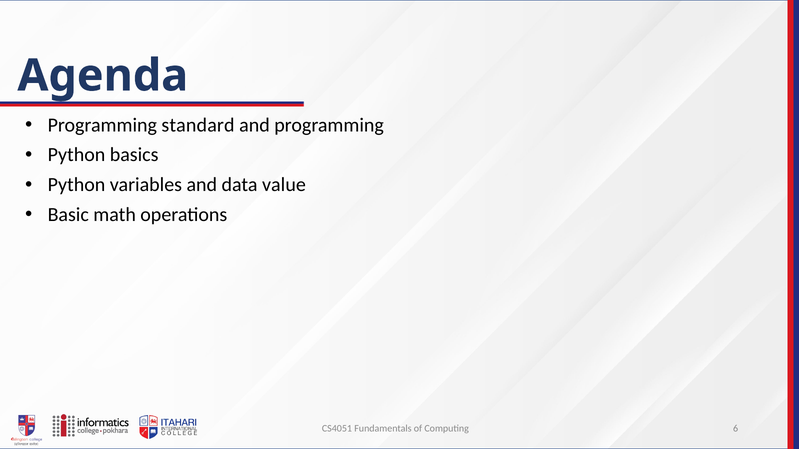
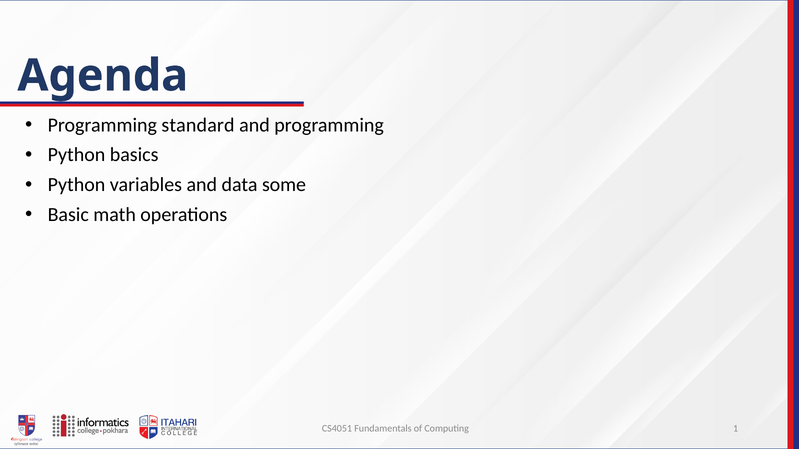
value: value -> some (284, 185)
6: 6 -> 1 (736, 429)
